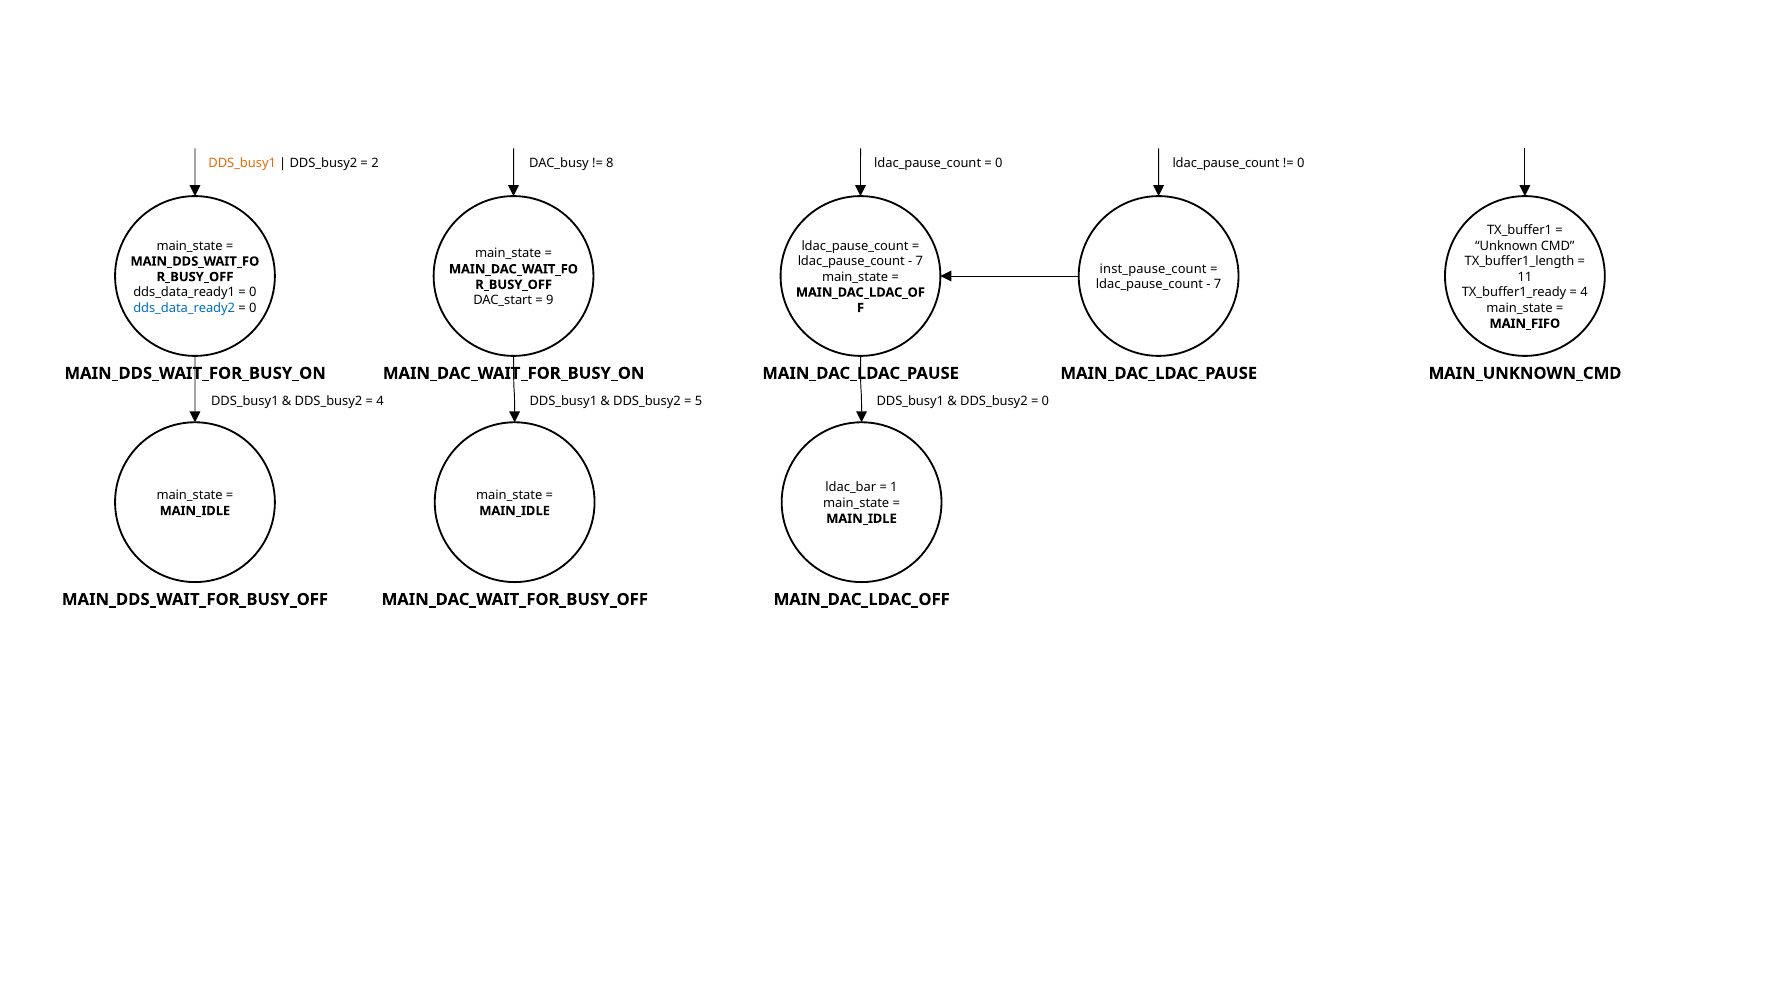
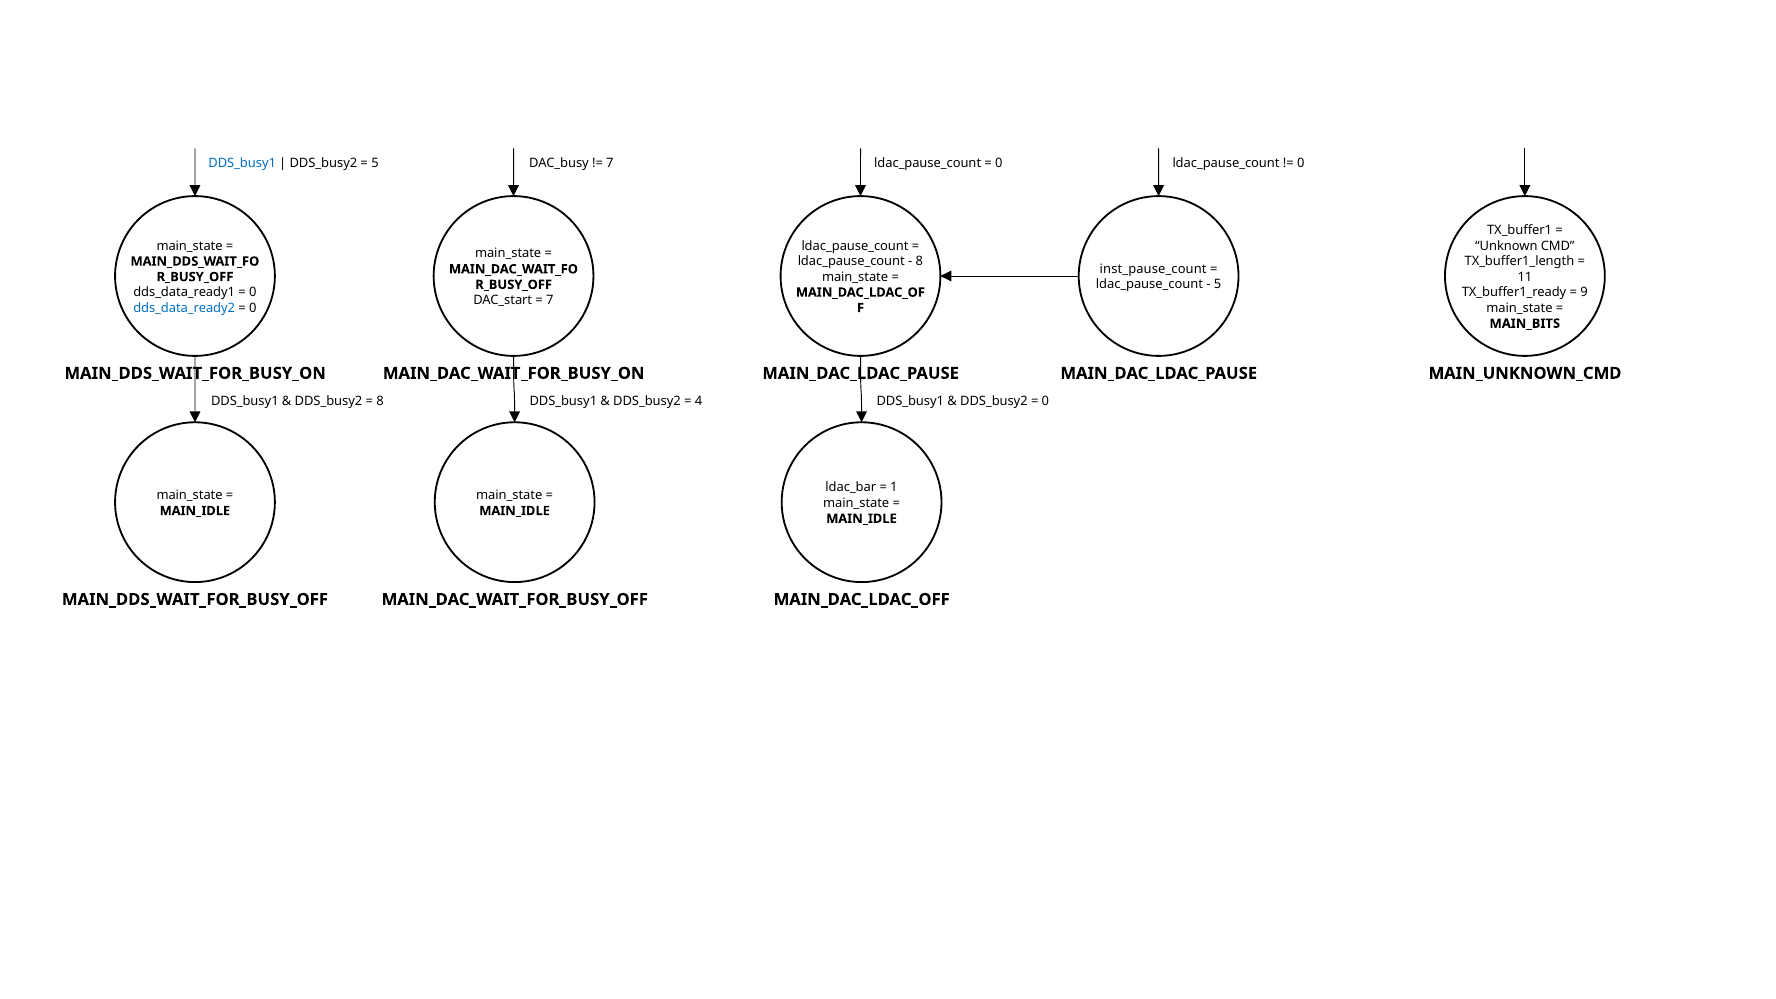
DDS_busy1 colour: orange -> blue (242, 164)
2: 2 -> 5 (375, 164)
8: 8 -> 7 (610, 164)
7: 7 -> 8 (919, 261)
7: 7 -> 5 (1217, 285)
4: 4 -> 9 (1584, 292)
9: 9 -> 7 (550, 300)
MAIN_FIFO: MAIN_FIFO -> MAIN_BITS (1525, 323)
4: 4 -> 8 (380, 401)
5: 5 -> 4 (698, 401)
